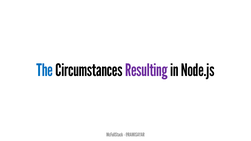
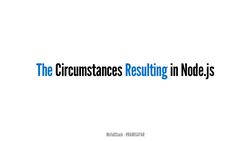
Resulting colour: purple -> blue (146, 70)
